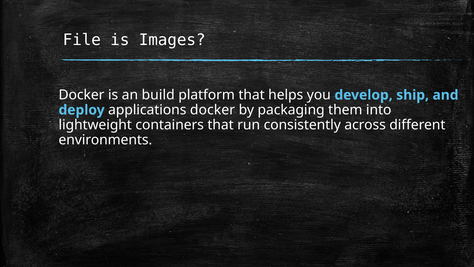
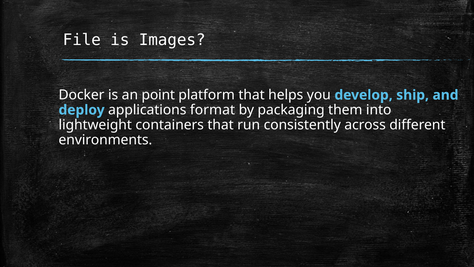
build: build -> point (158, 95)
applications docker: docker -> format (213, 110)
